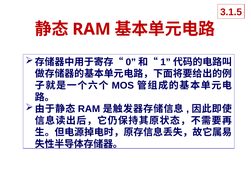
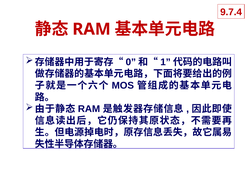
3.1.5: 3.1.5 -> 9.7.4 (231, 12)
